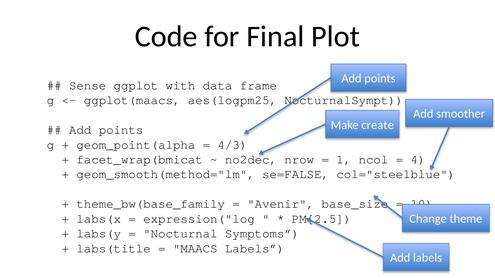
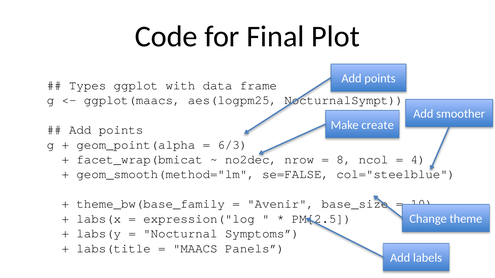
Sense: Sense -> Types (88, 85)
4/3: 4/3 -> 6/3 (232, 145)
1: 1 -> 8 (344, 160)
MAACS Labels: Labels -> Panels (255, 249)
